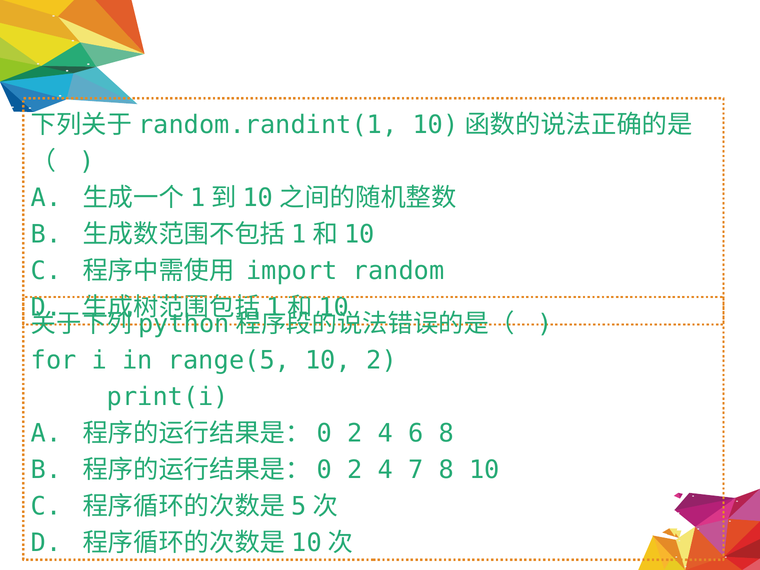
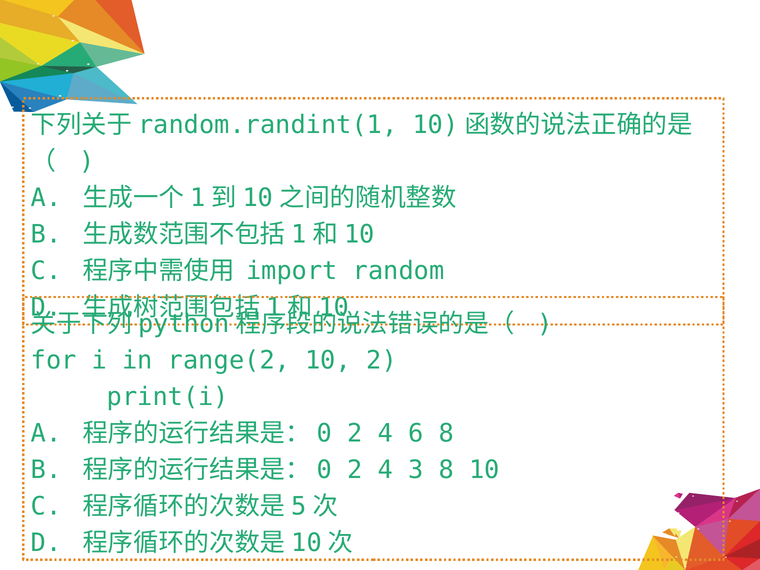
range(5: range(5 -> range(2 (229, 360)
7: 7 -> 3 (416, 470)
